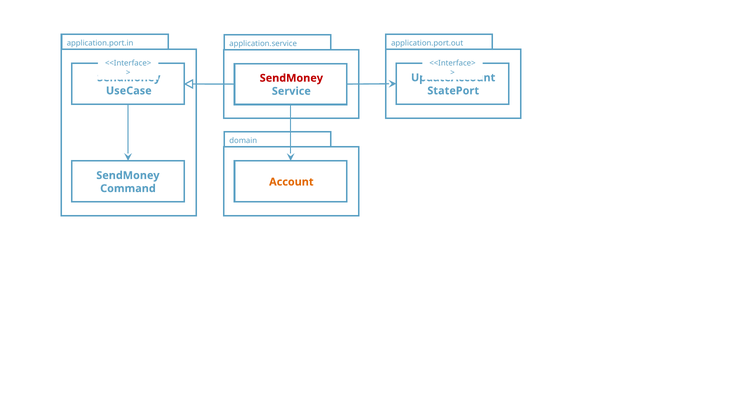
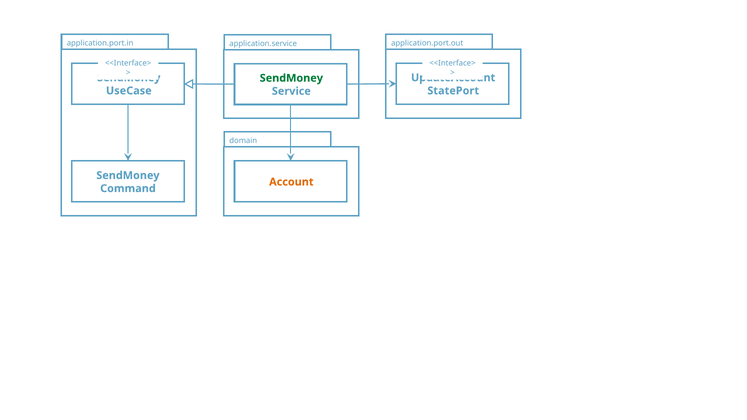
SendMoney colour: red -> green (291, 78)
